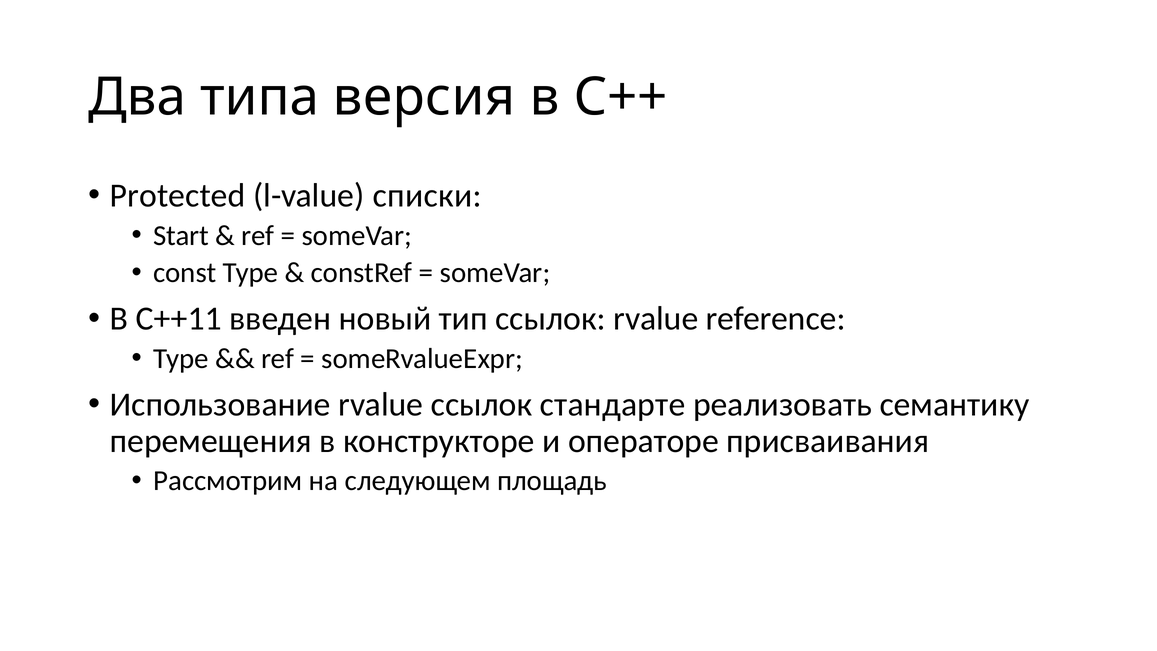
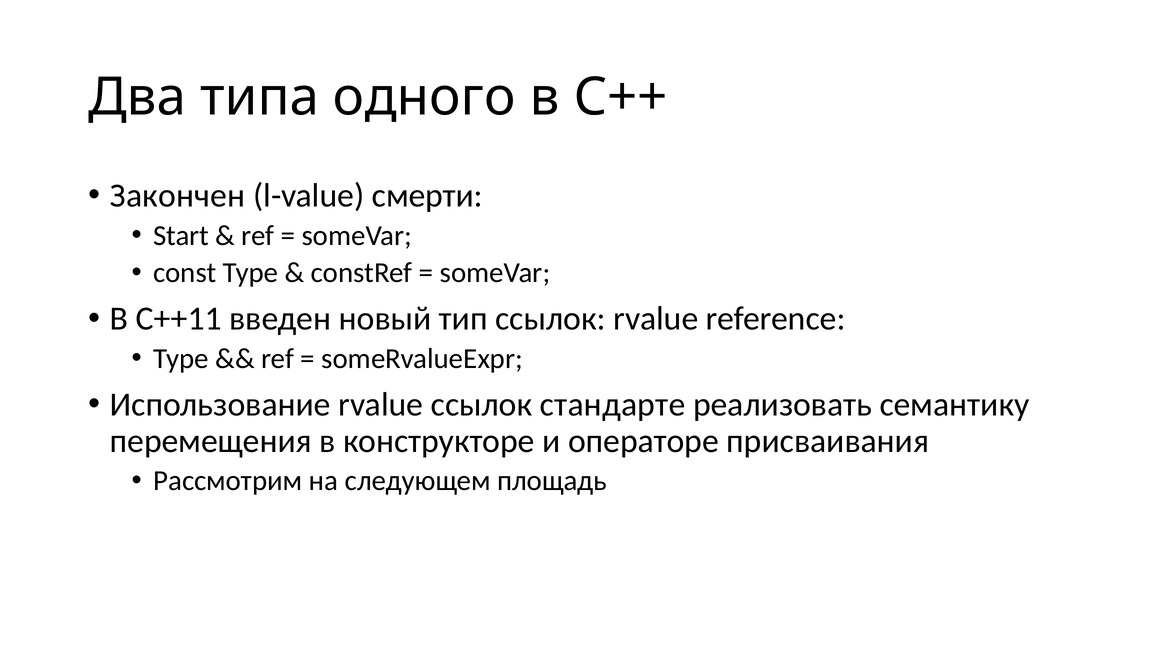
версия: версия -> одного (424, 97)
Protected: Protected -> Закончен (178, 196)
списки: списки -> смерти (427, 196)
